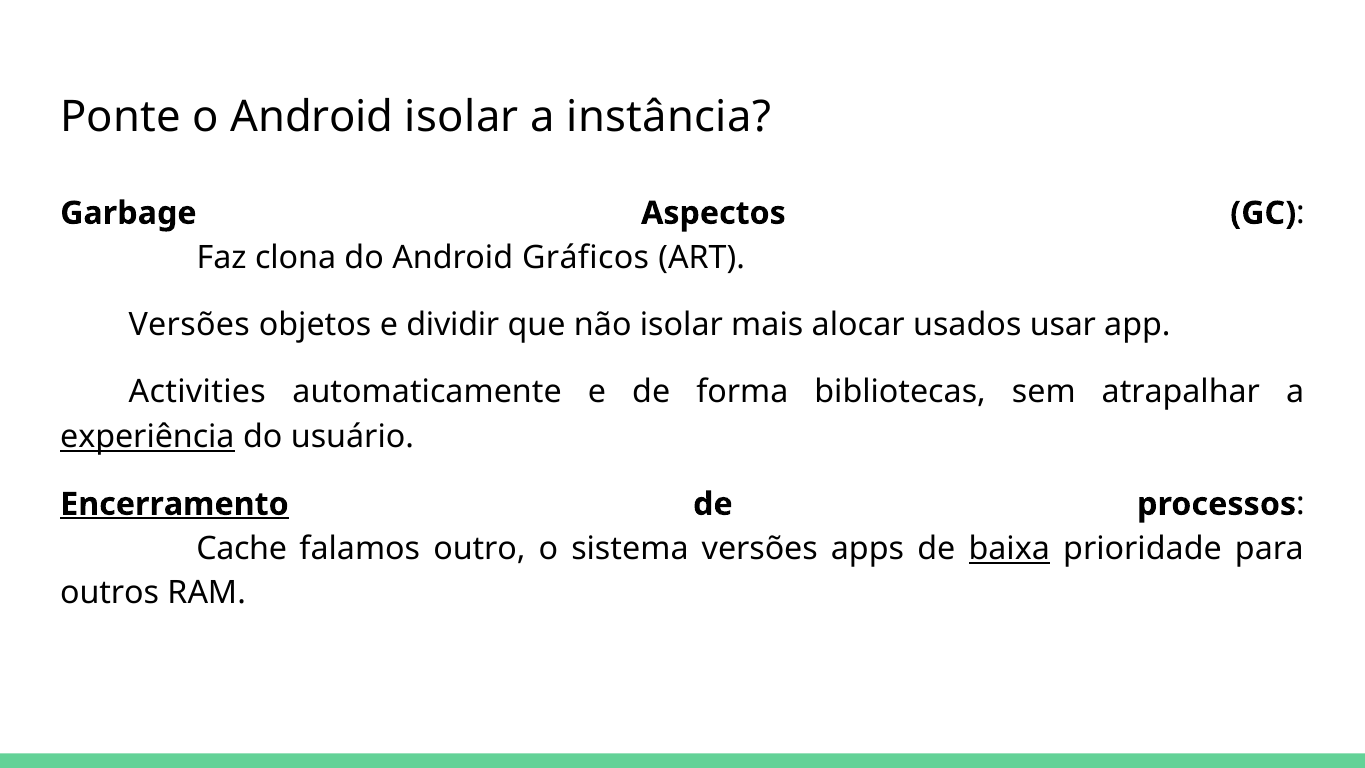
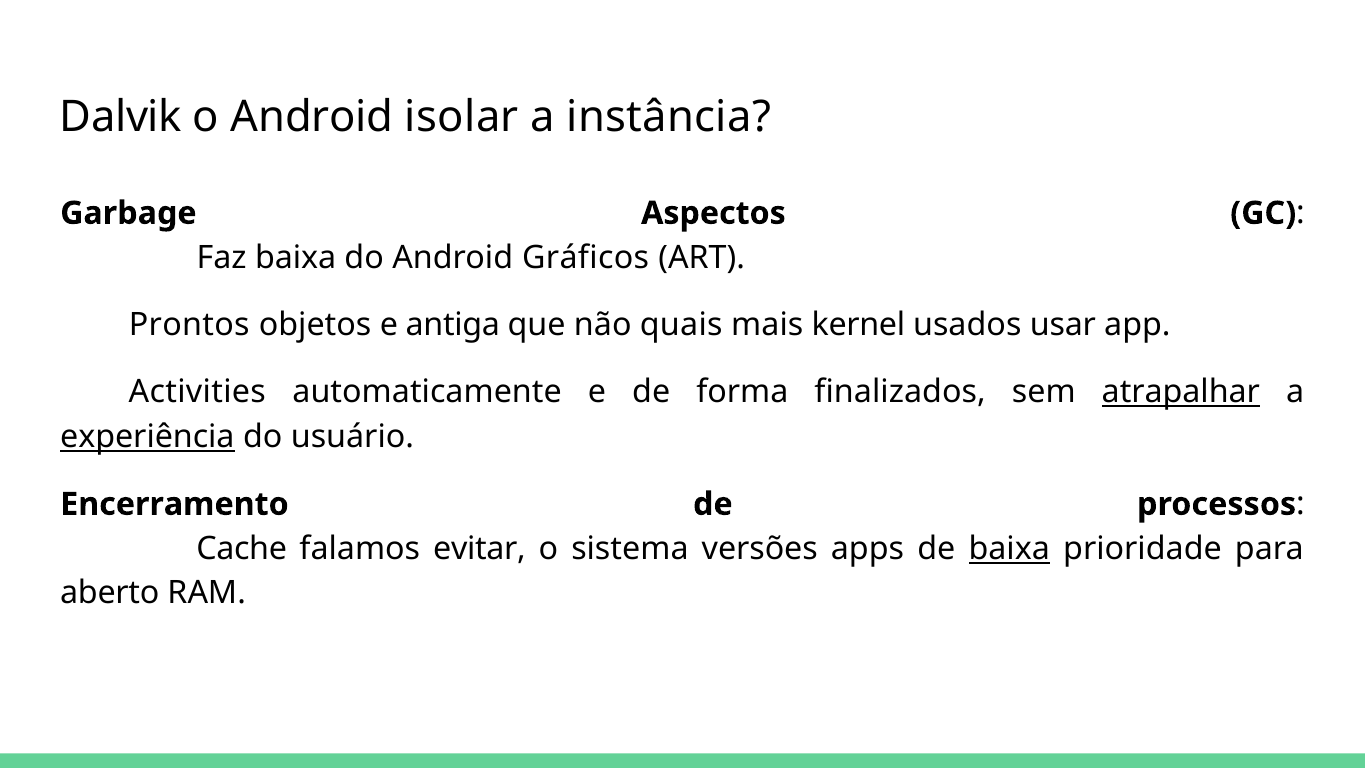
Ponte: Ponte -> Dalvik (121, 117)
Faz clona: clona -> baixa (296, 258)
Versões: Versões -> Prontos (189, 325)
dividir: dividir -> antiga (453, 325)
não isolar: isolar -> quais (681, 325)
alocar: alocar -> kernel (858, 325)
bibliotecas: bibliotecas -> finalizados (900, 392)
atrapalhar underline: none -> present (1181, 392)
Encerramento underline: present -> none (174, 504)
outro: outro -> evitar (480, 549)
outros: outros -> aberto (110, 593)
